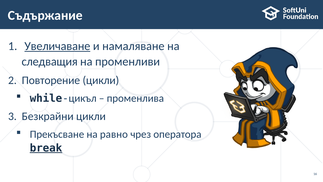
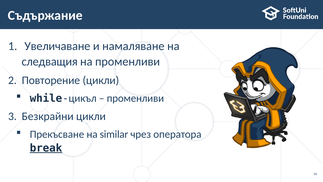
Увеличаване underline: present -> none (57, 46)
променлива: променлива -> променливи (135, 98)
равно: равно -> similar (114, 134)
